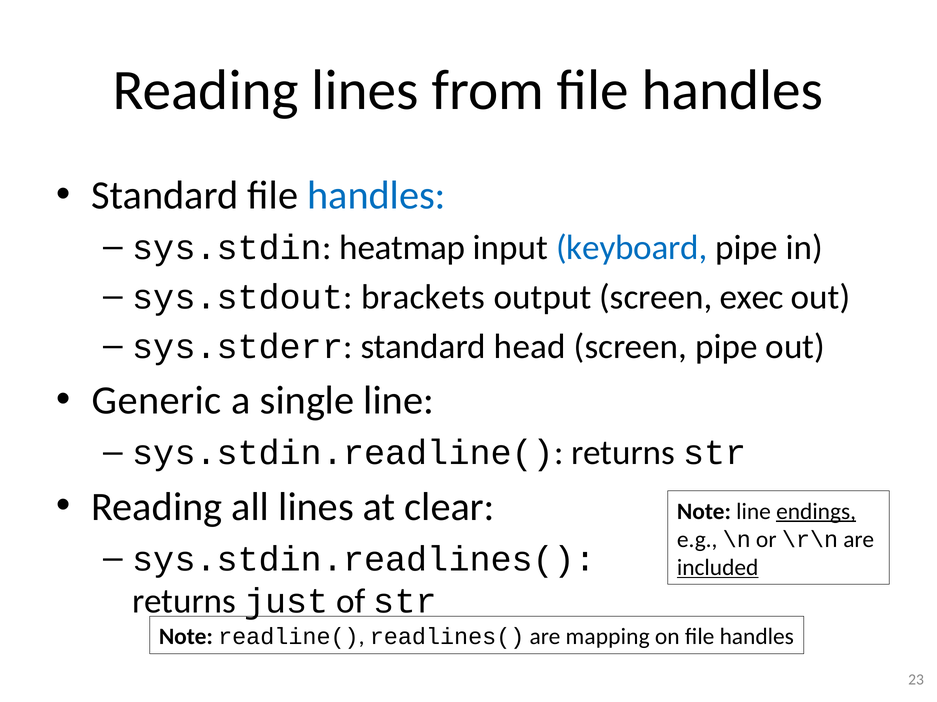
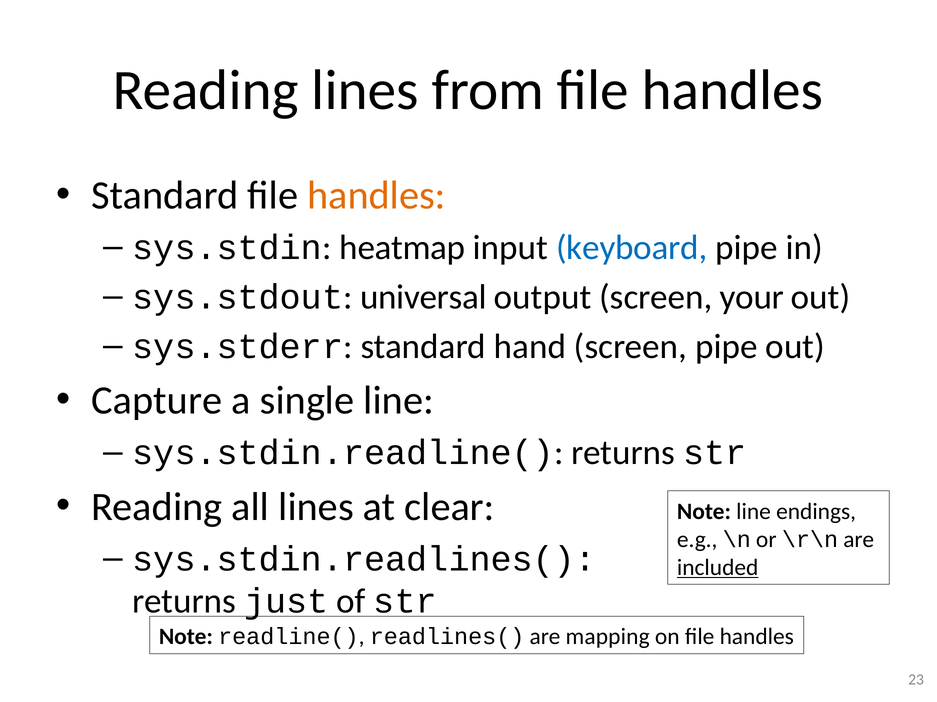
handles colour: blue -> orange (376, 196)
brackets: brackets -> universal (423, 297)
exec: exec -> your (752, 297)
head: head -> hand (530, 347)
Generic: Generic -> Capture (157, 401)
endings underline: present -> none (816, 512)
